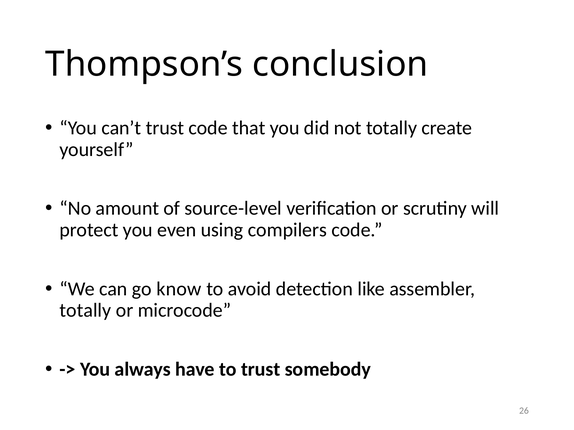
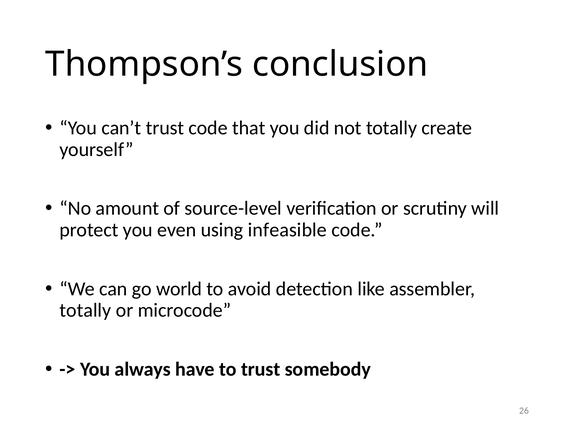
compilers: compilers -> infeasible (287, 230)
know: know -> world (179, 289)
